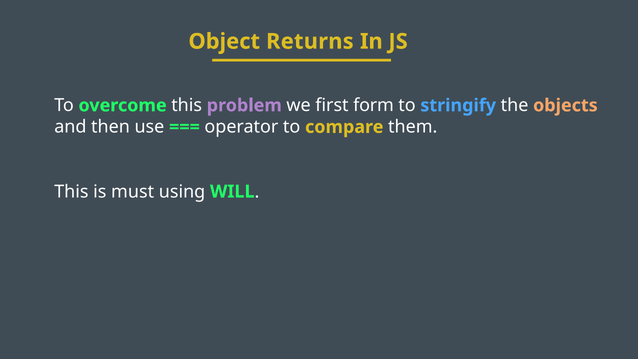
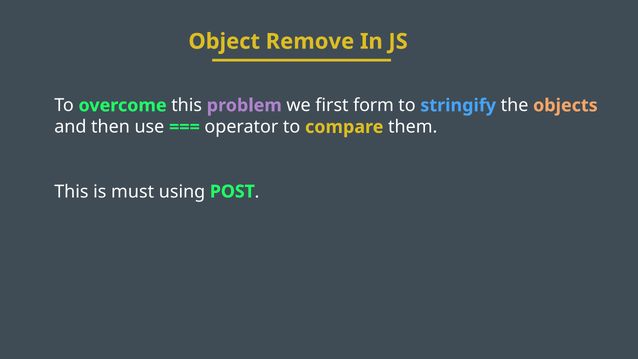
Returns: Returns -> Remove (310, 41)
WILL: WILL -> POST (232, 192)
